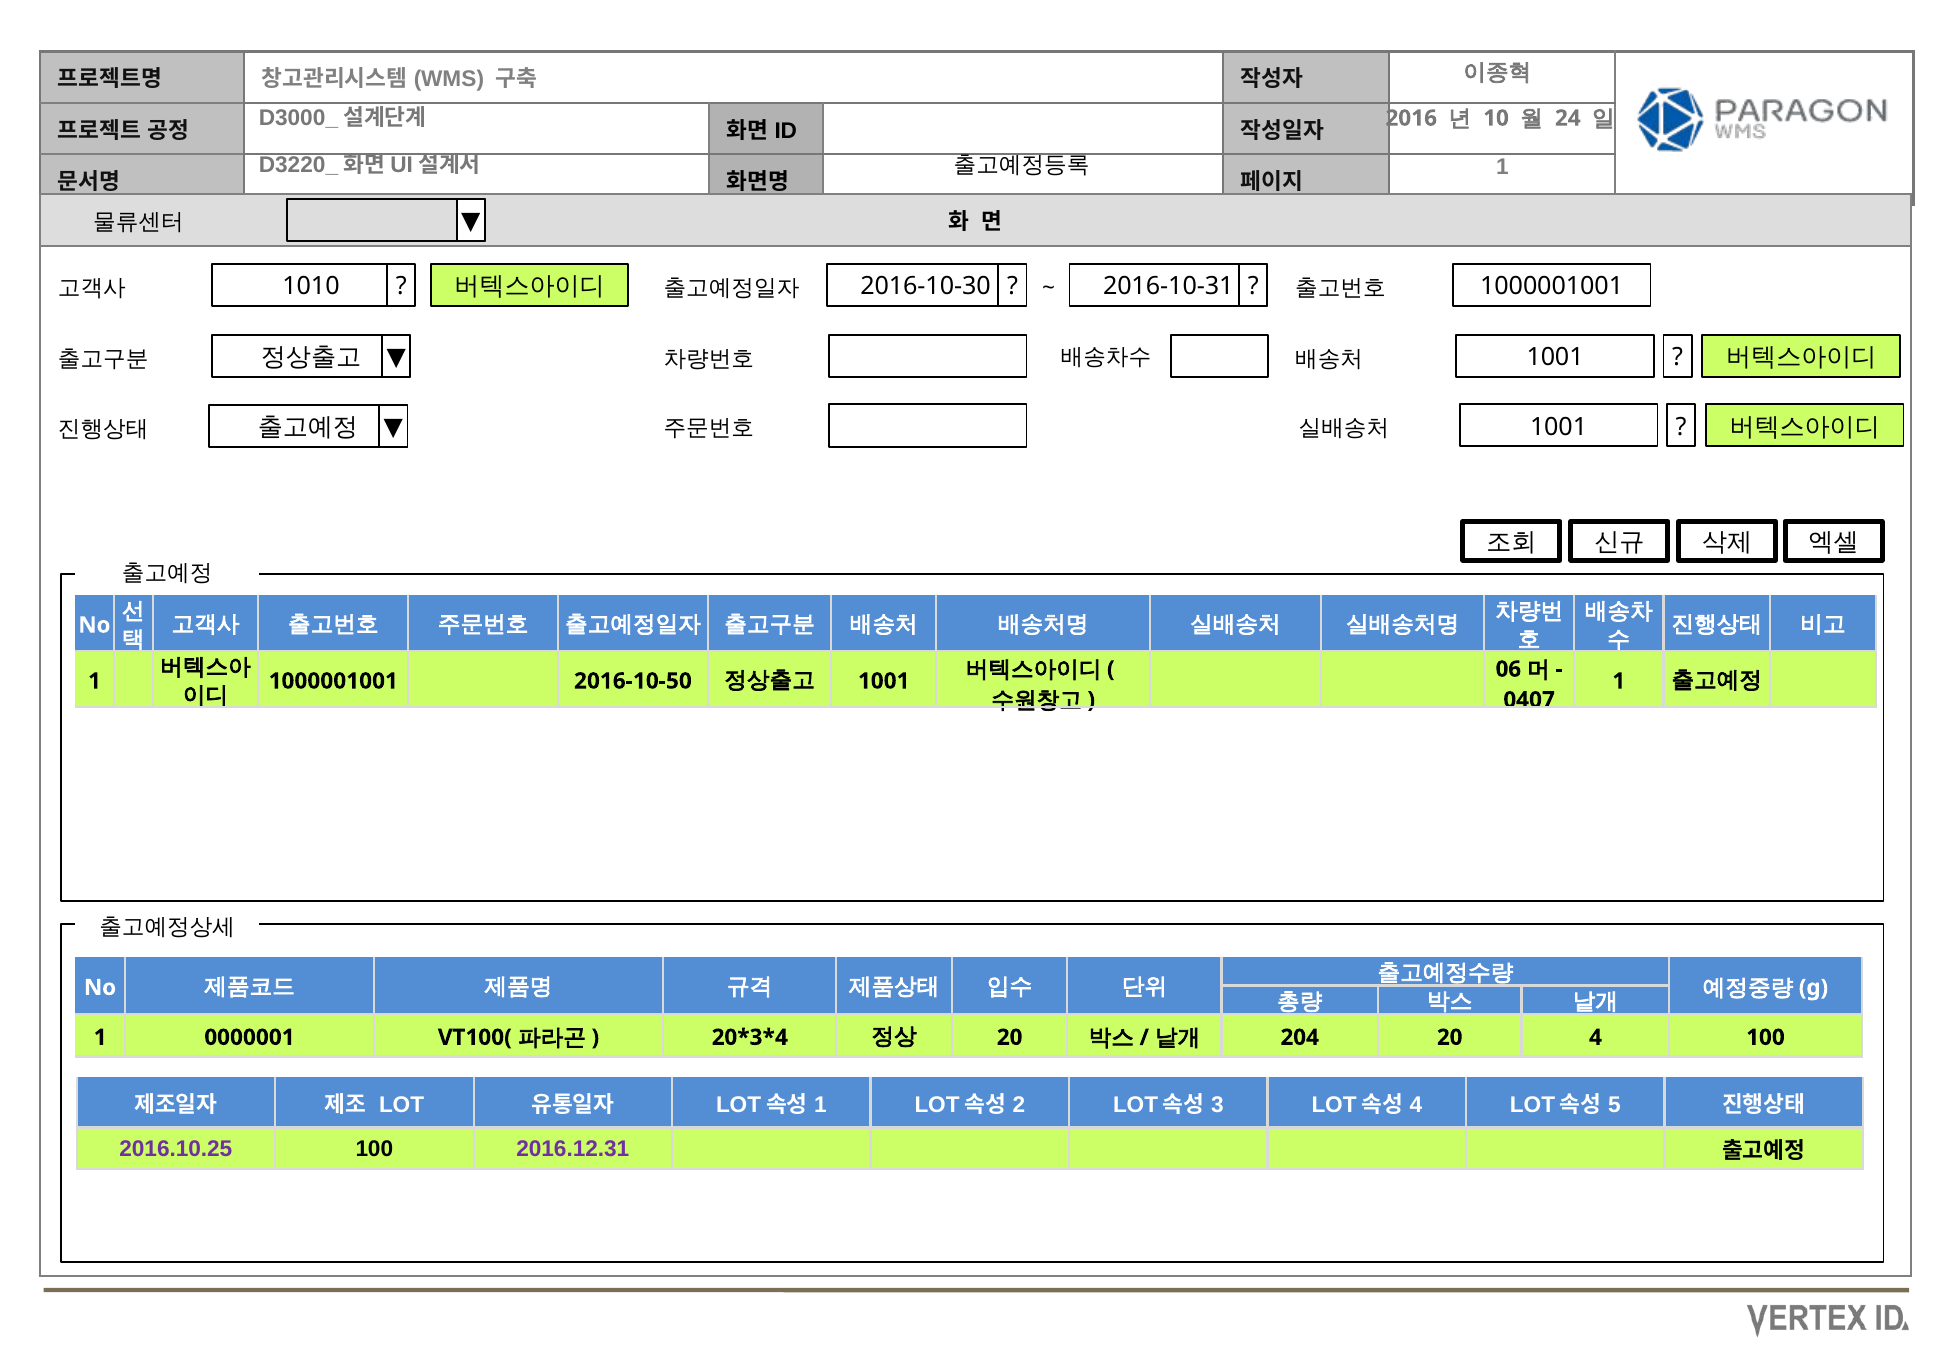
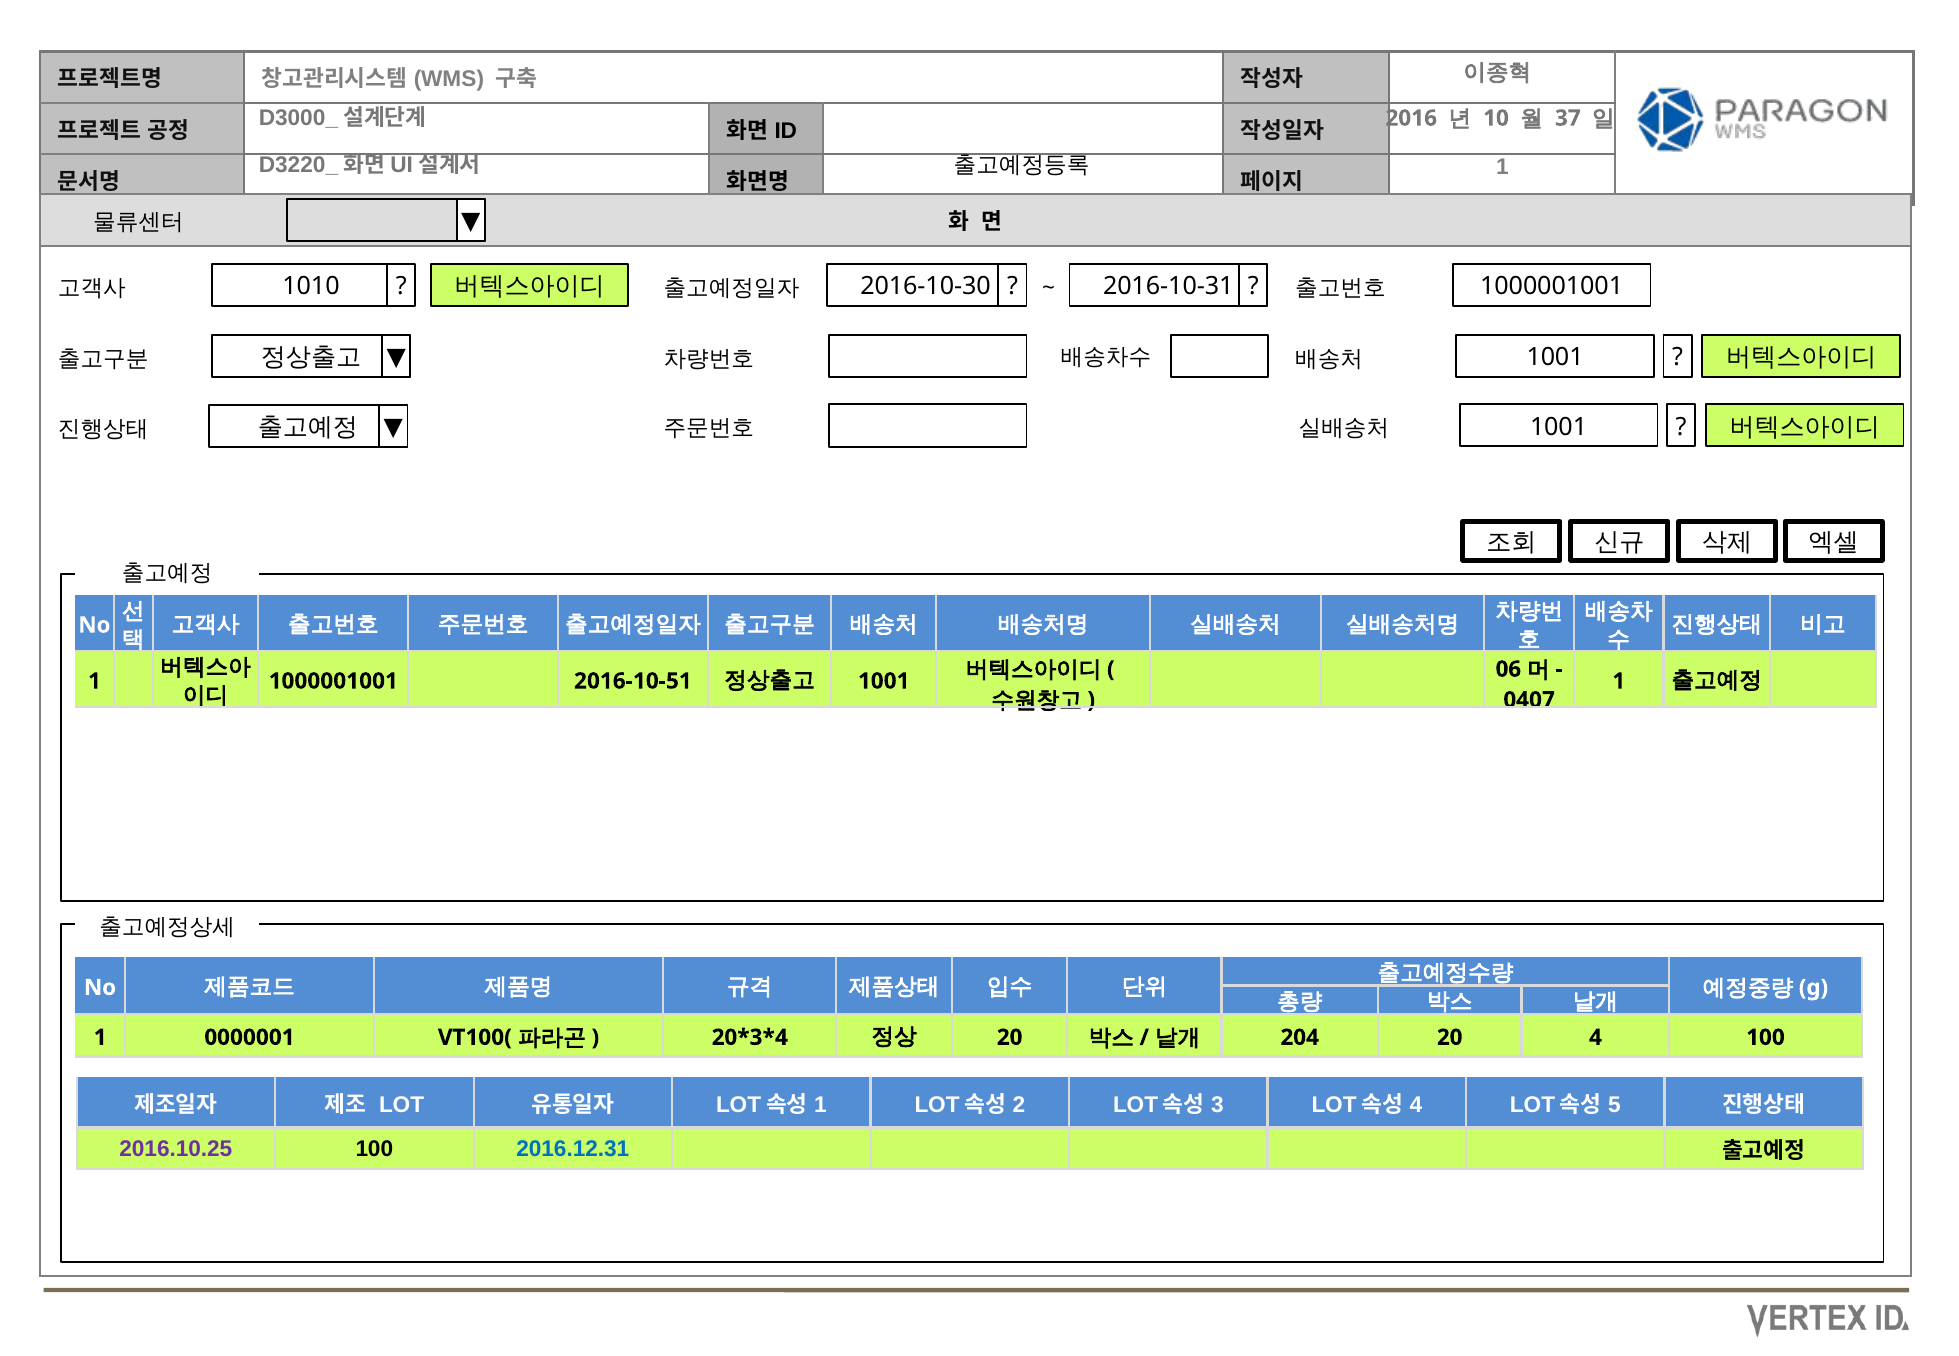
24: 24 -> 37 (1568, 118)
2016-10-50: 2016-10-50 -> 2016-10-51 (633, 681)
2016.12.31 colour: purple -> blue (573, 1149)
